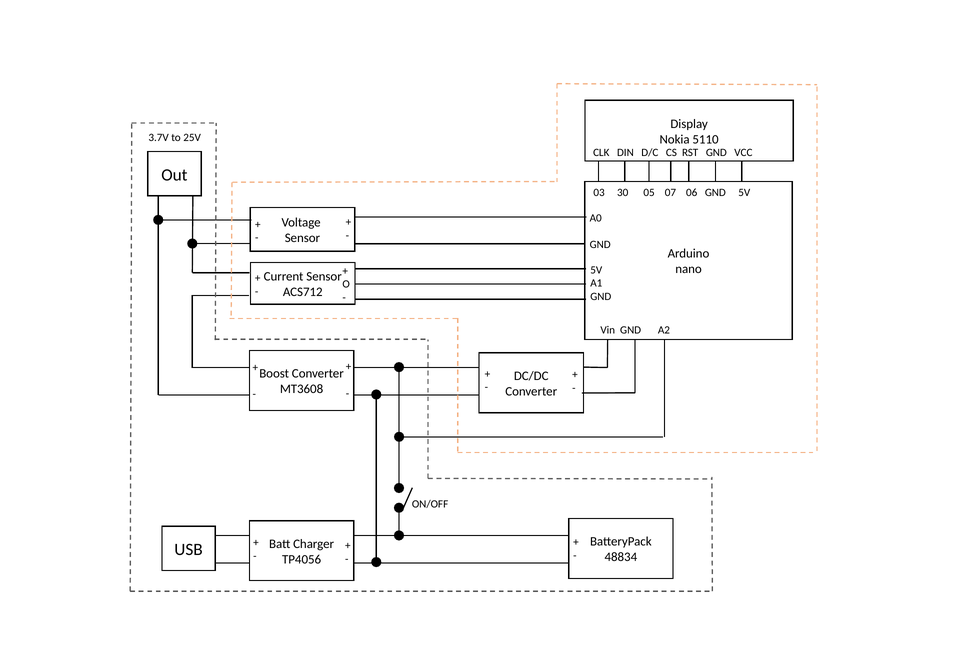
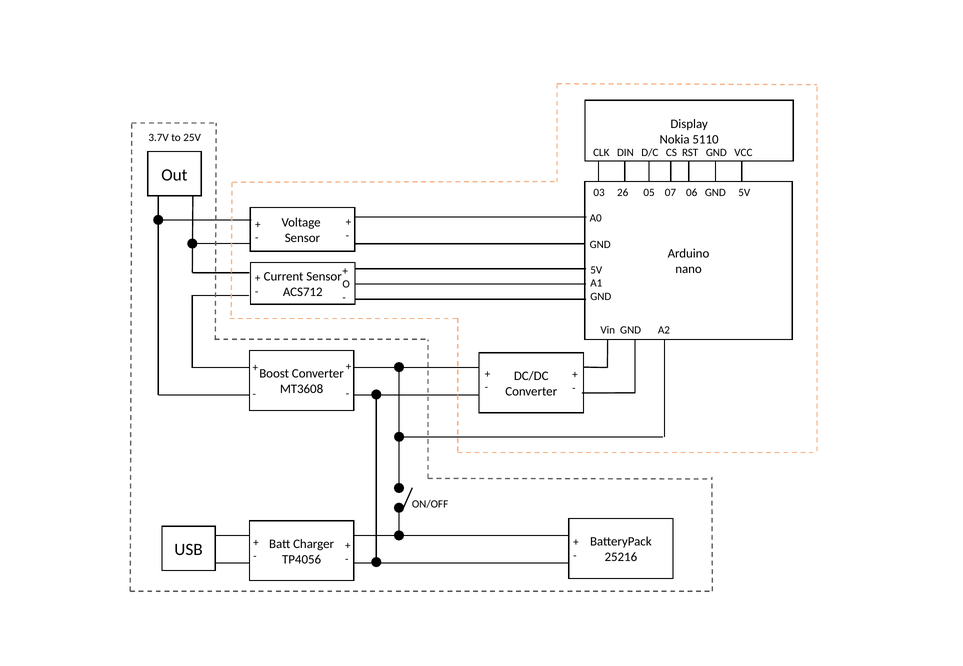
30: 30 -> 26 (623, 193)
48834: 48834 -> 25216 (621, 558)
